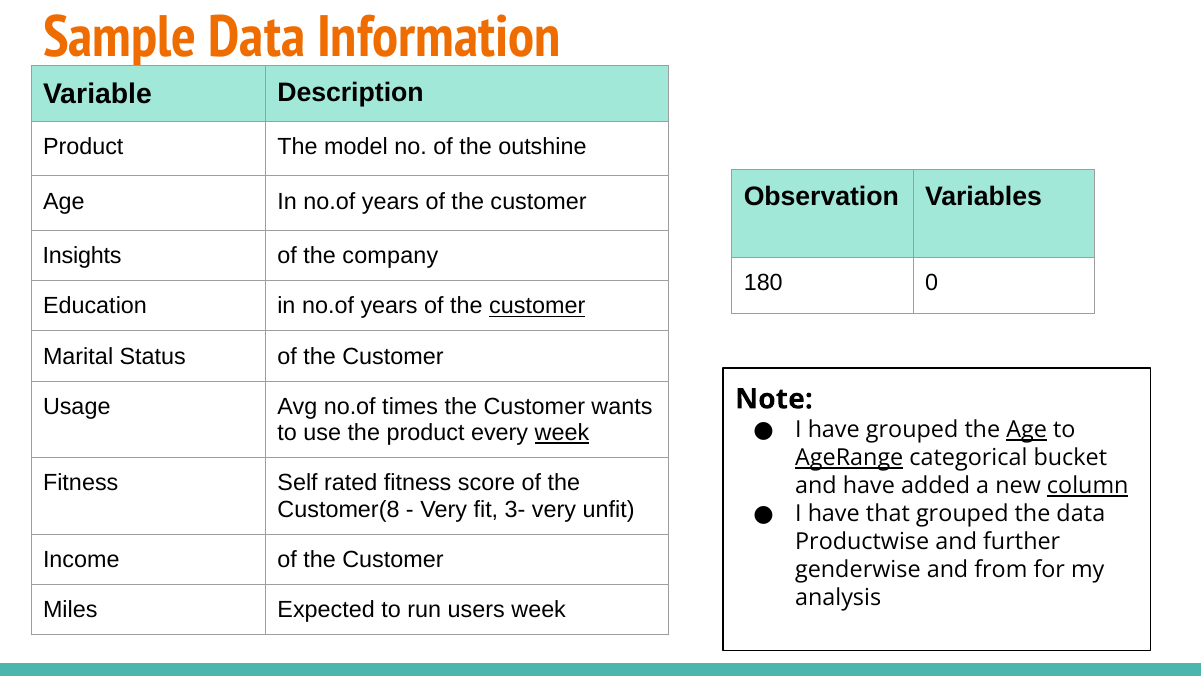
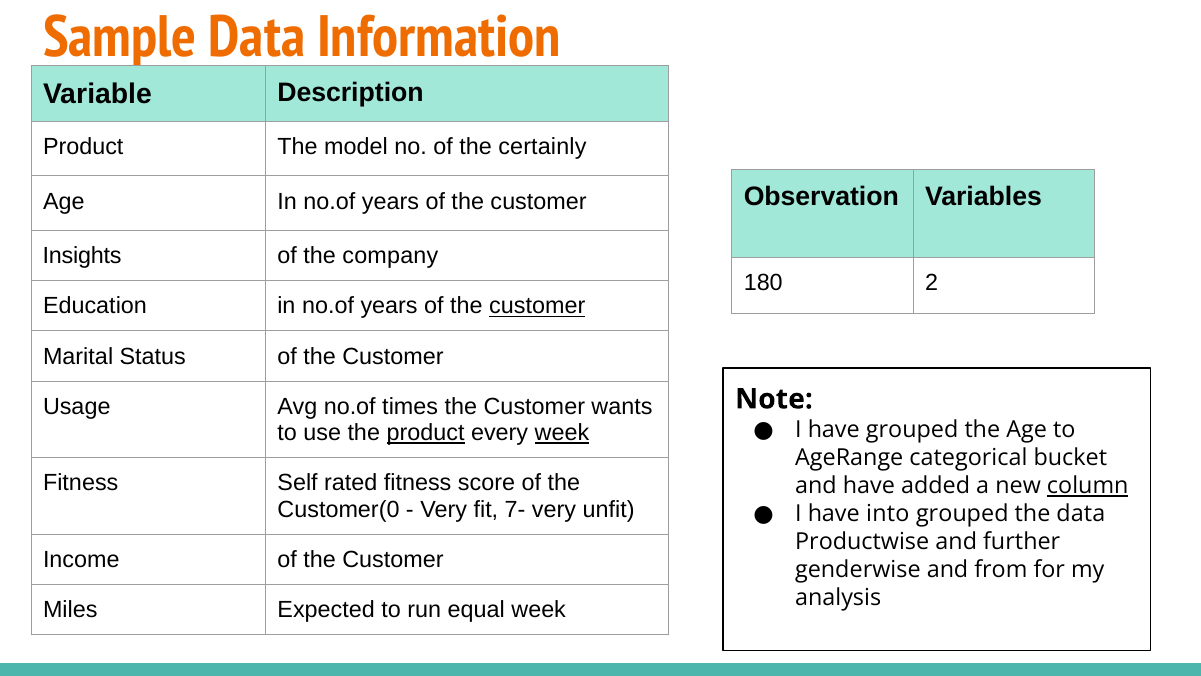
outshine: outshine -> certainly (542, 147)
0: 0 -> 2 (932, 282)
Age underline: present -> none (1027, 430)
product underline: none -> present (426, 433)
AgeRange underline: present -> none (849, 458)
Customer(8: Customer(8 -> Customer(0 (339, 509)
3-: 3- -> 7- (515, 509)
that: that -> into (888, 514)
users: users -> equal (476, 610)
